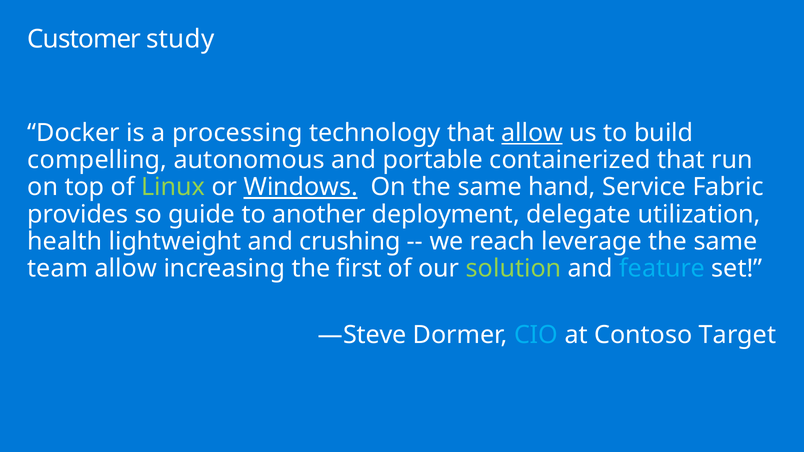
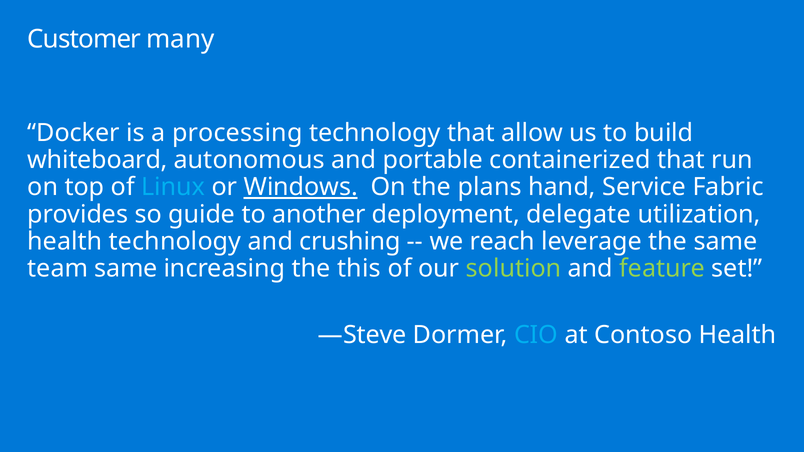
study: study -> many (180, 39)
allow underline: present -> none (532, 133)
compelling: compelling -> whiteboard (98, 160)
Linux colour: light green -> light blue (173, 187)
On the same: same -> plans (490, 187)
health lightweight: lightweight -> technology (175, 242)
team allow: allow -> same (126, 269)
first: first -> this (359, 269)
feature colour: light blue -> light green (662, 269)
Contoso Target: Target -> Health (738, 335)
